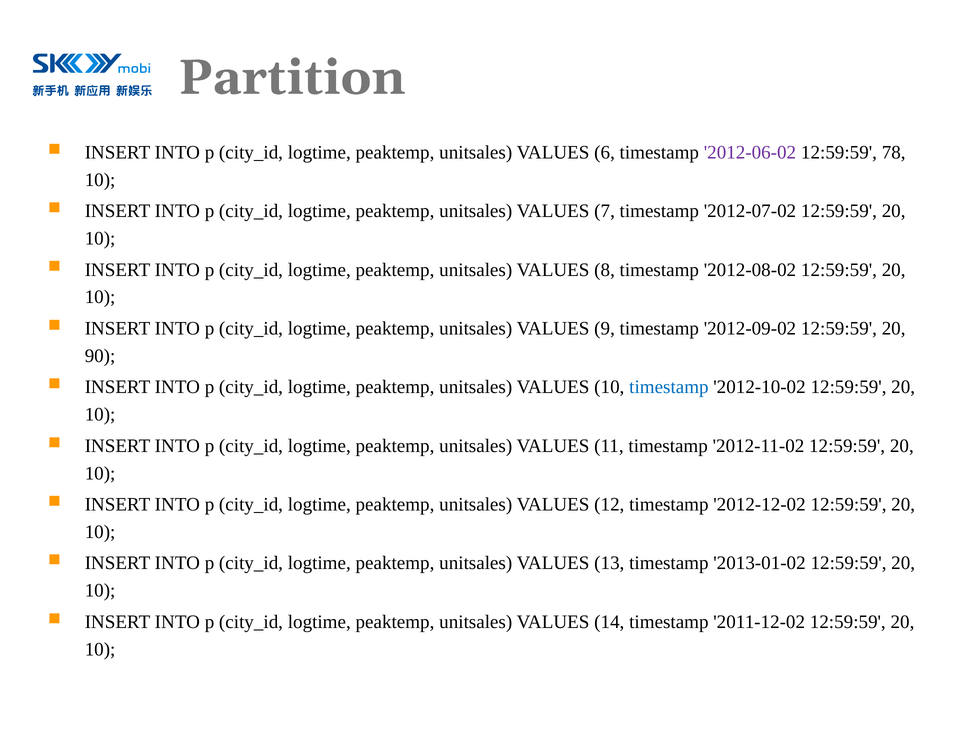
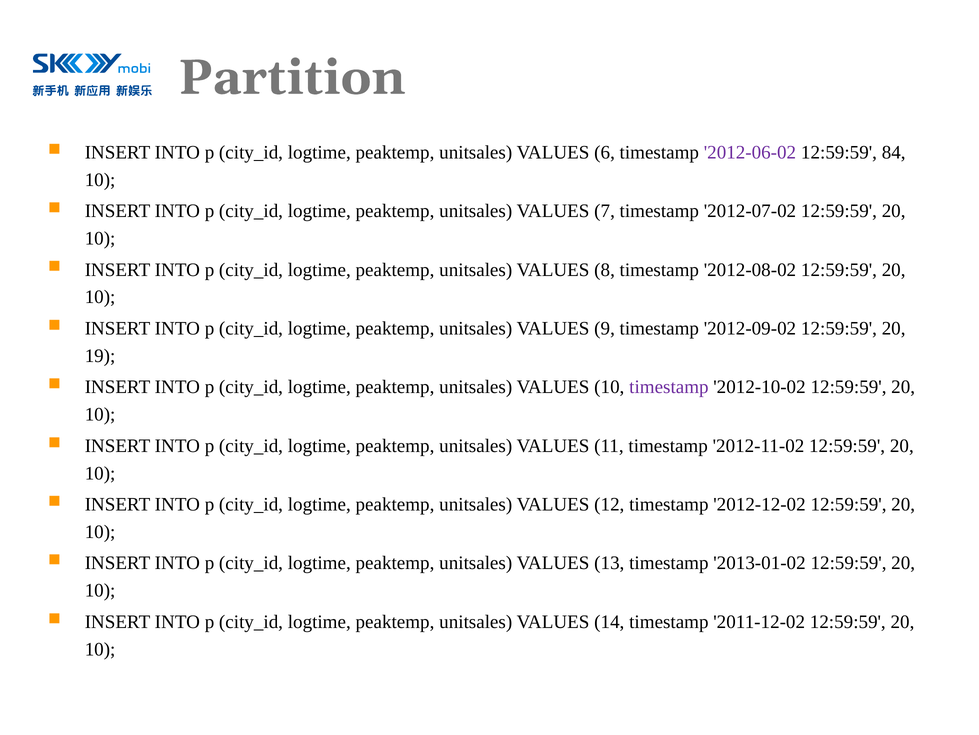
78: 78 -> 84 (894, 152)
90: 90 -> 19 (100, 355)
timestamp colour: blue -> purple (669, 387)
